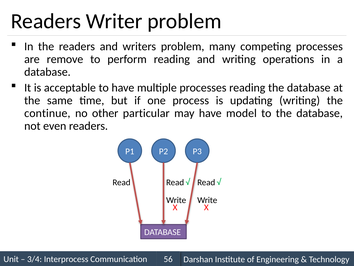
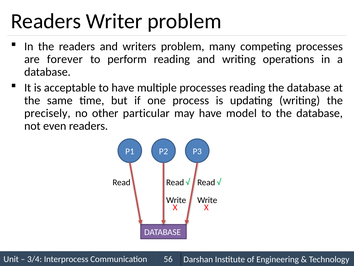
remove: remove -> forever (65, 59)
continue: continue -> precisely (47, 113)
